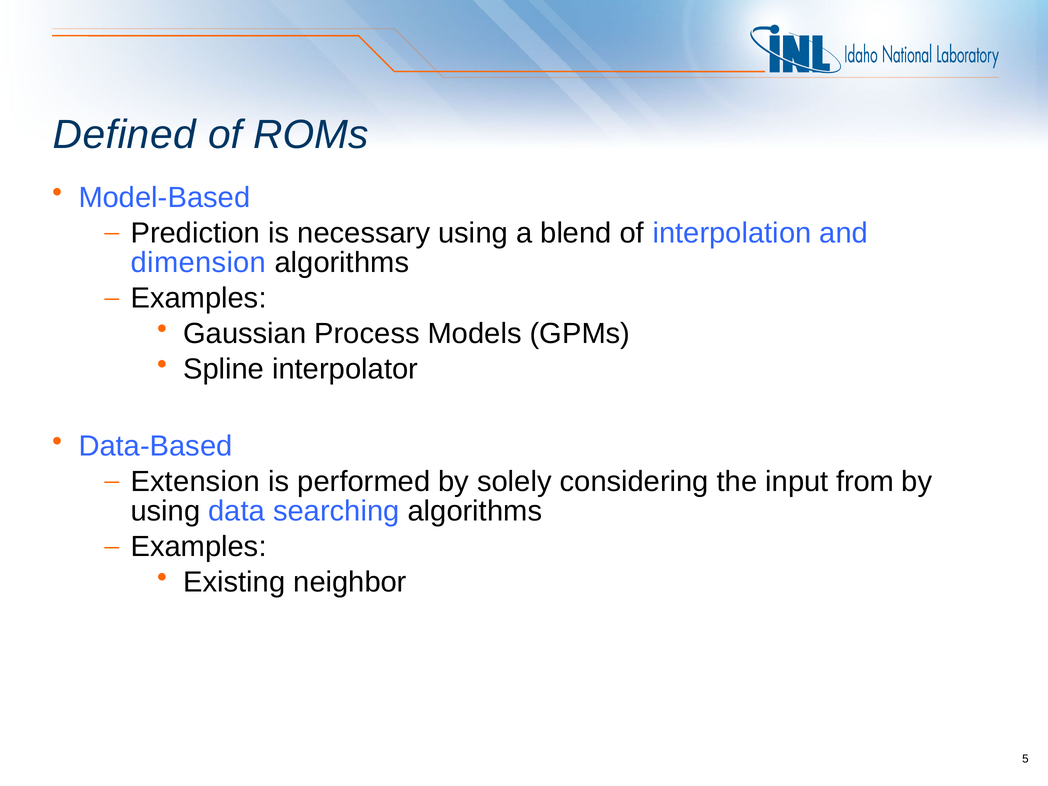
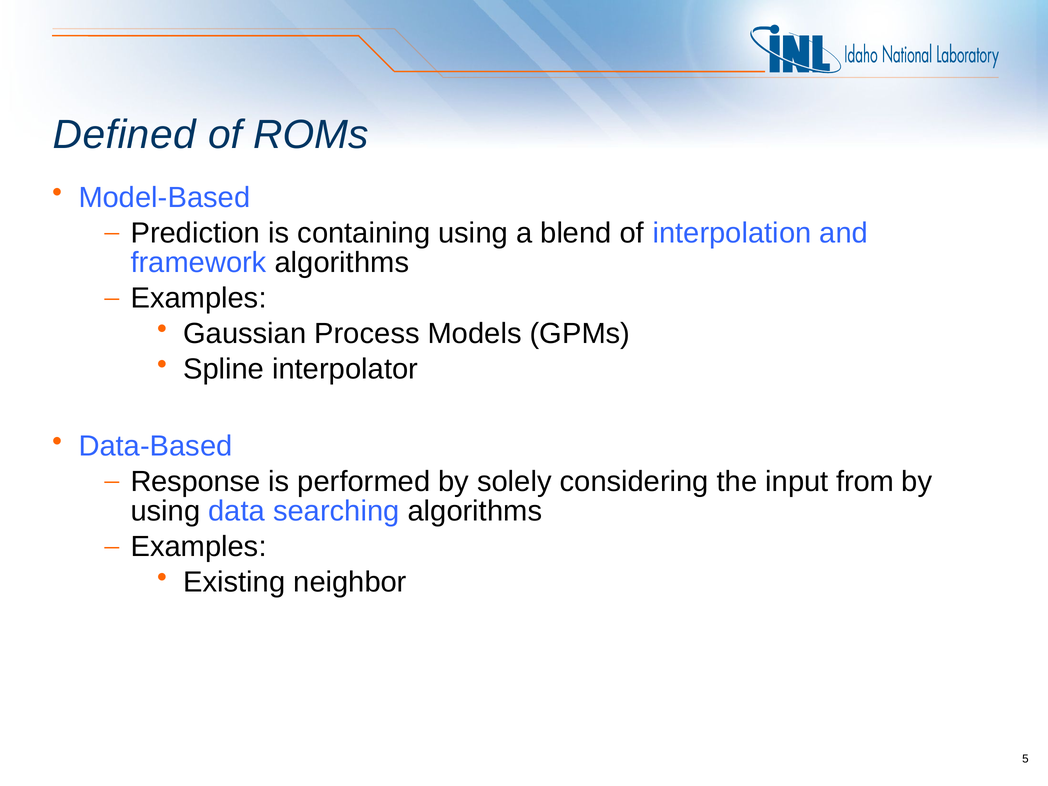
necessary: necessary -> containing (364, 233)
dimension: dimension -> framework (199, 263)
Extension: Extension -> Response (195, 482)
